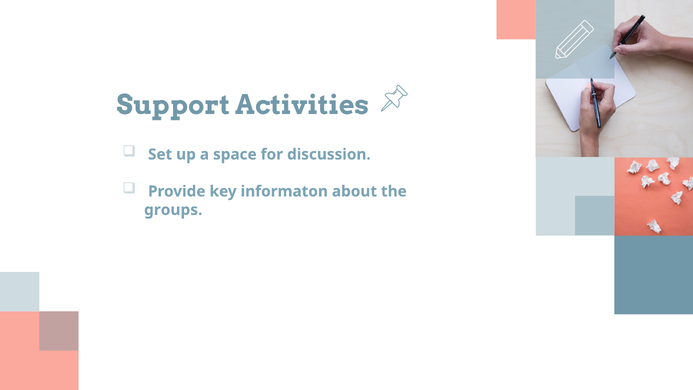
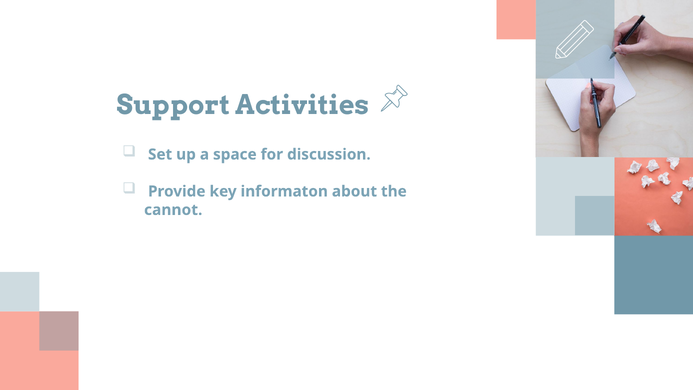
groups: groups -> cannot (173, 210)
